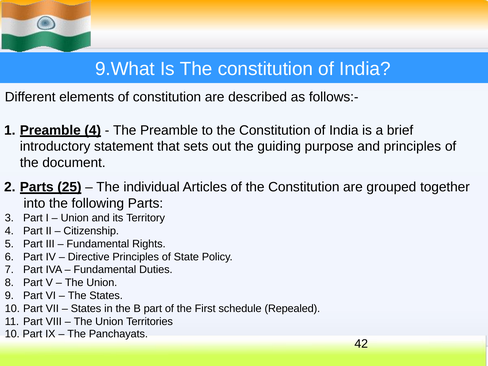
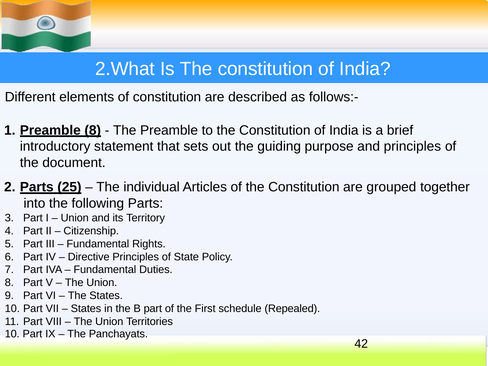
9.What: 9.What -> 2.What (125, 69)
Preamble 4: 4 -> 8 (93, 130)
